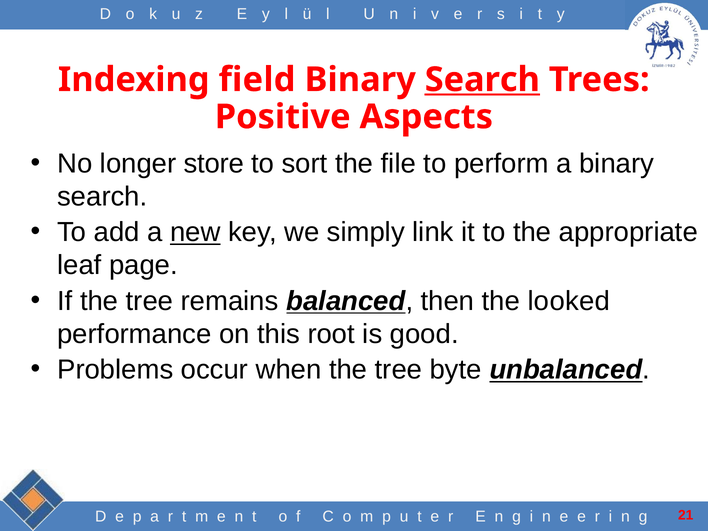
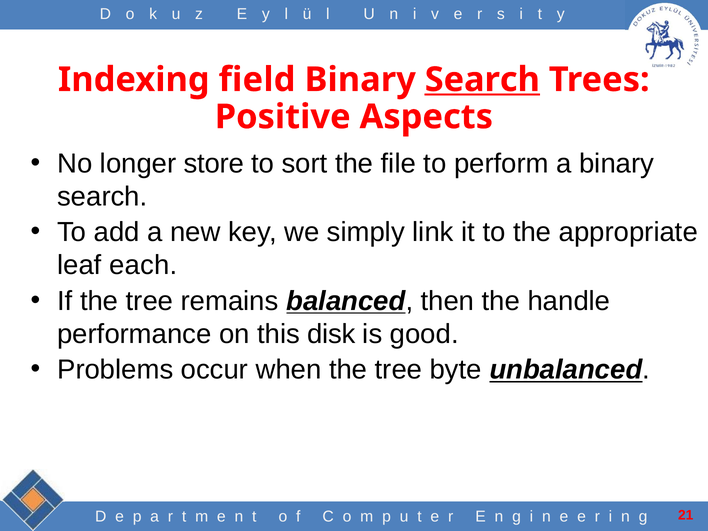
new underline: present -> none (195, 232)
page: page -> each (143, 265)
looked: looked -> handle (569, 301)
root: root -> disk (331, 334)
